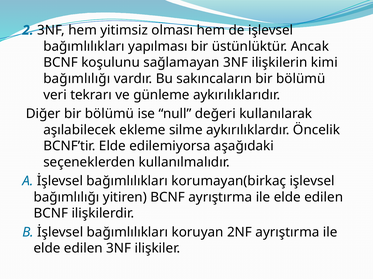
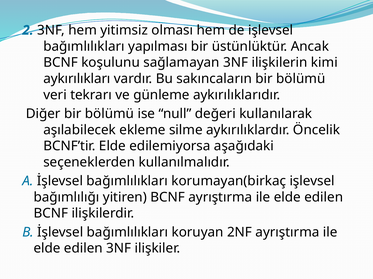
bağımlılığı: bağımlılığı -> aykırılıkları (77, 79)
